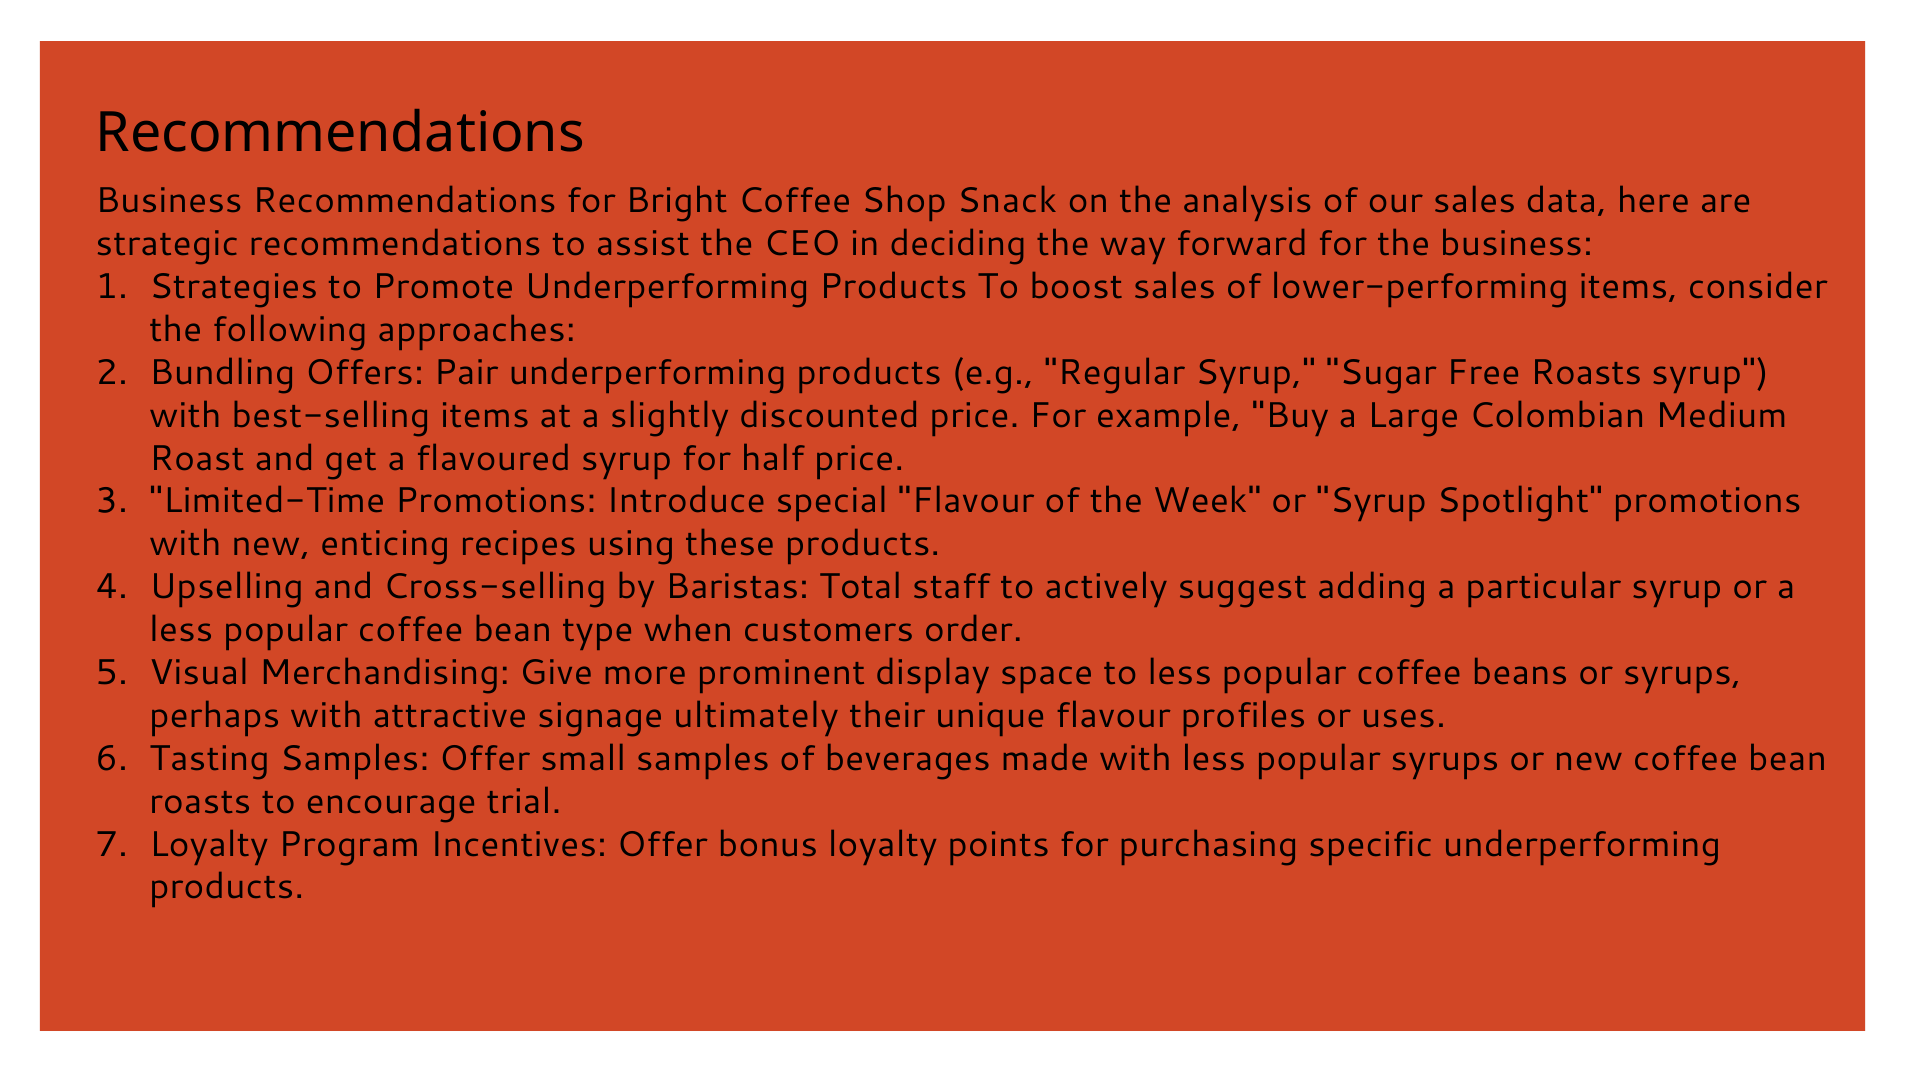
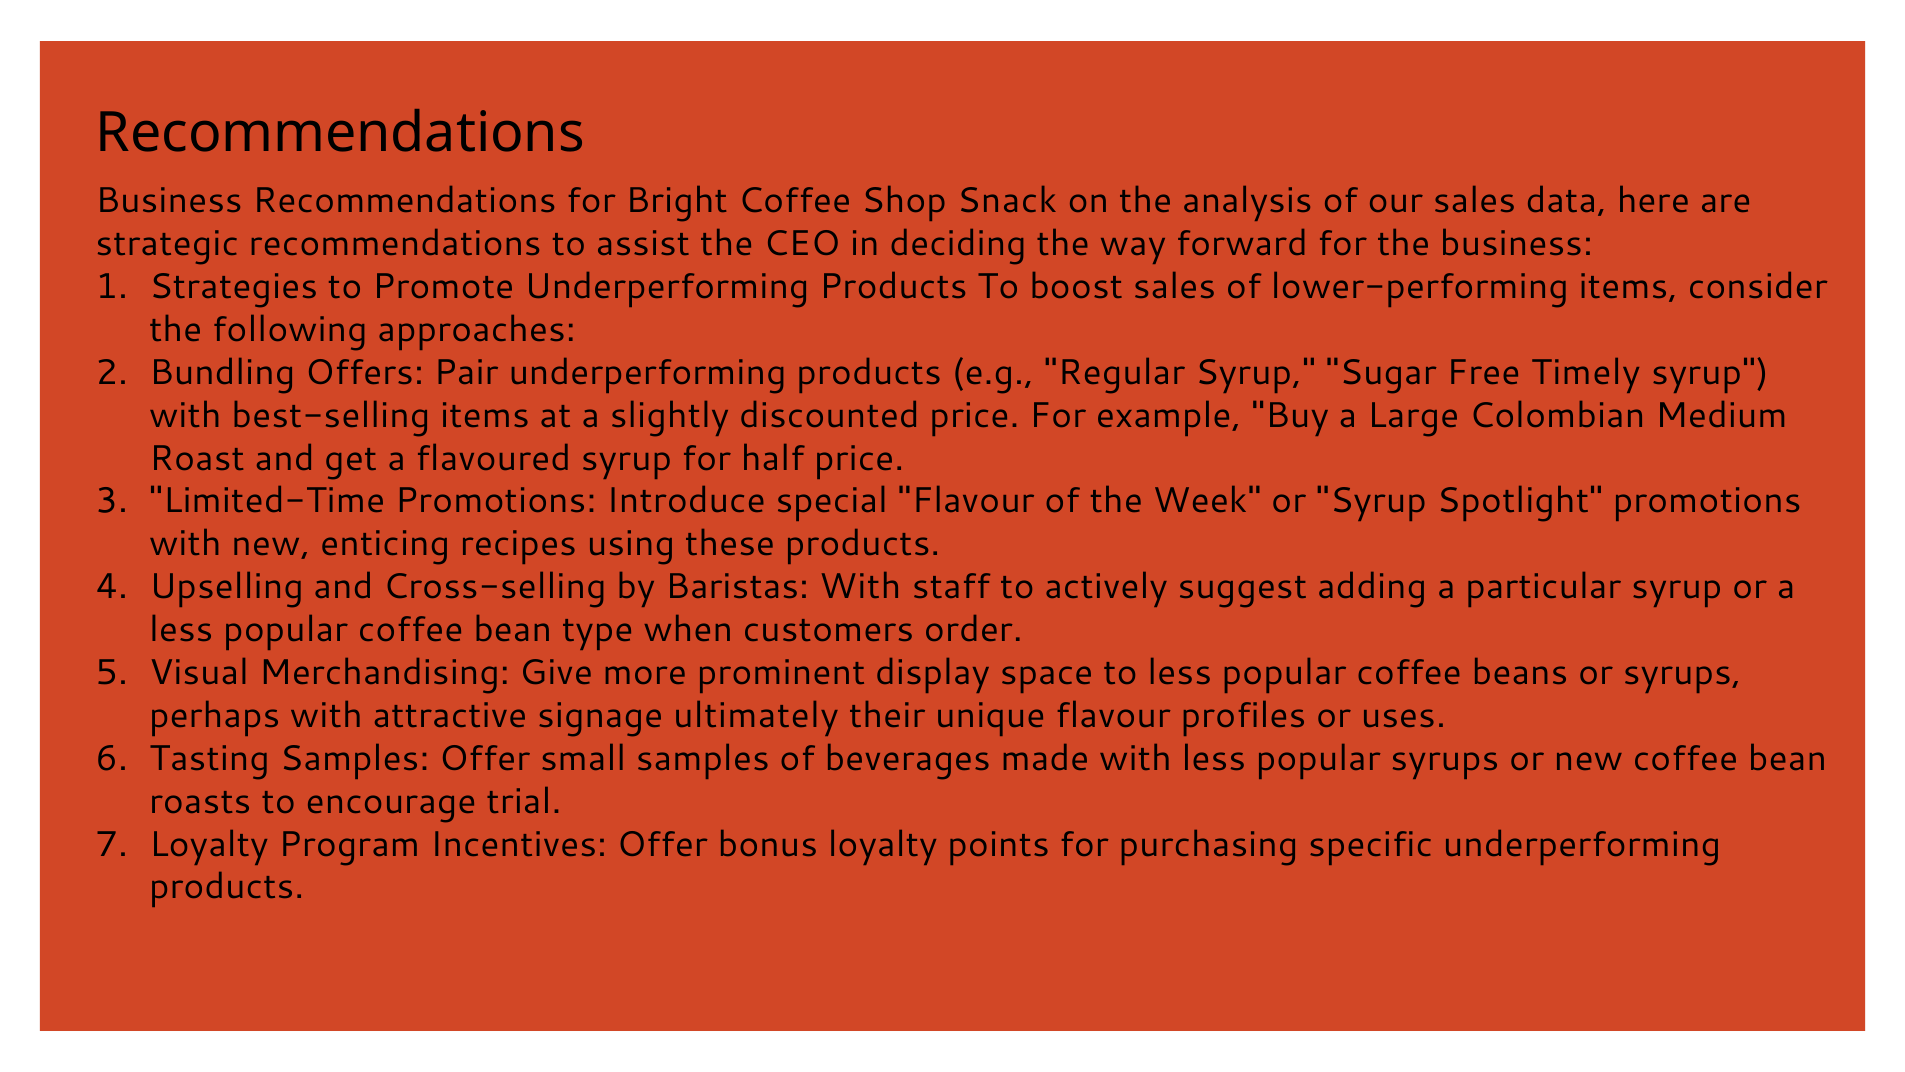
Free Roasts: Roasts -> Timely (1586, 372)
Baristas Total: Total -> With (860, 587)
